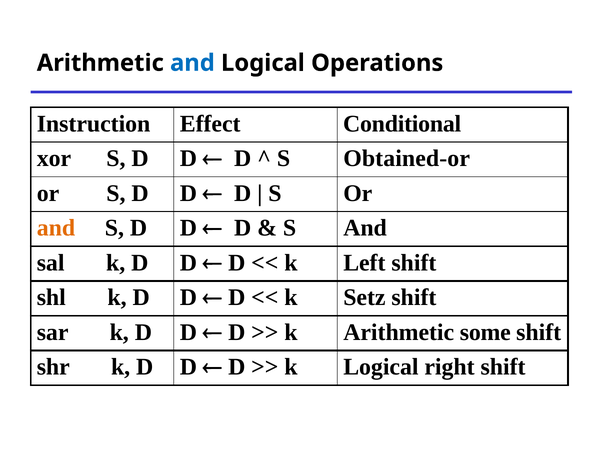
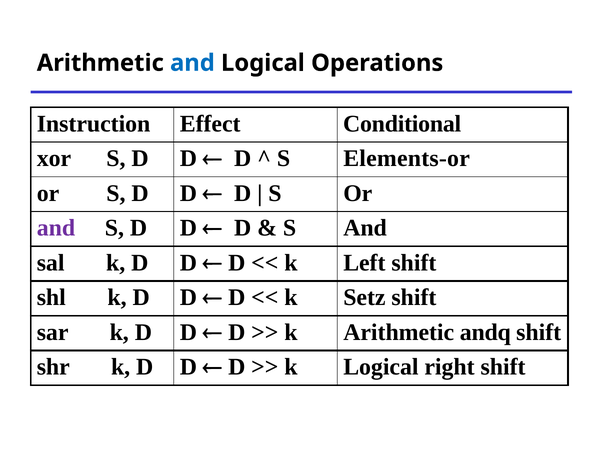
Obtained-or: Obtained-or -> Elements-or (407, 158)
and colour: orange -> purple (56, 228)
some: some -> andq (485, 332)
